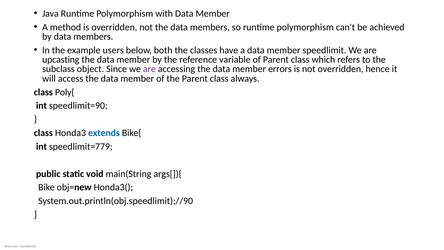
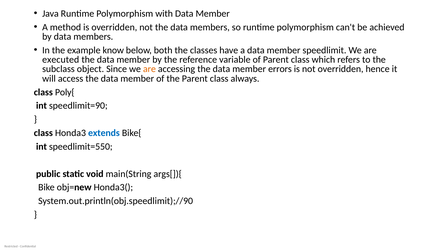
users: users -> know (113, 50)
upcasting: upcasting -> executed (61, 60)
are colour: purple -> orange (149, 69)
speedlimit=779: speedlimit=779 -> speedlimit=550 (81, 146)
